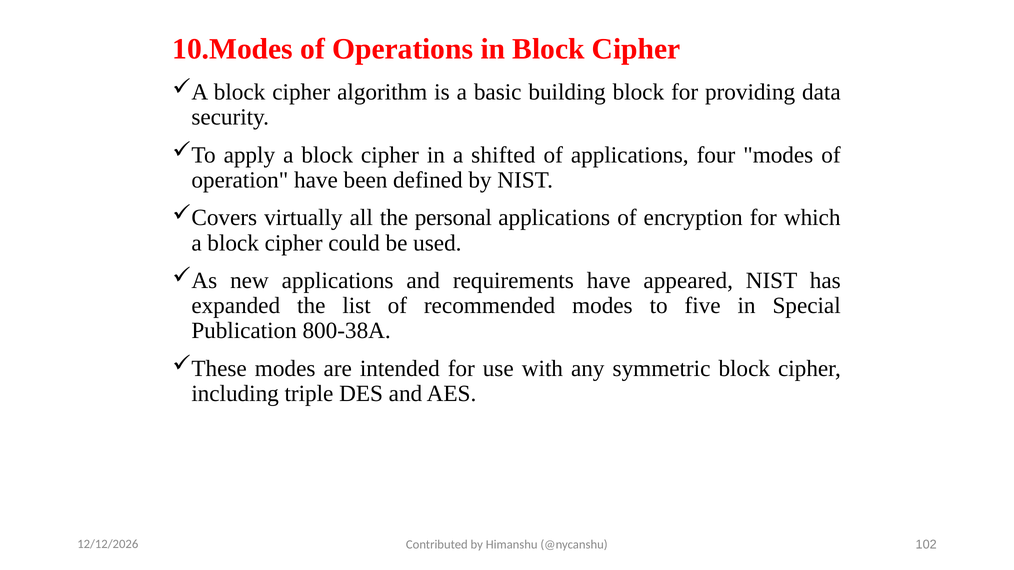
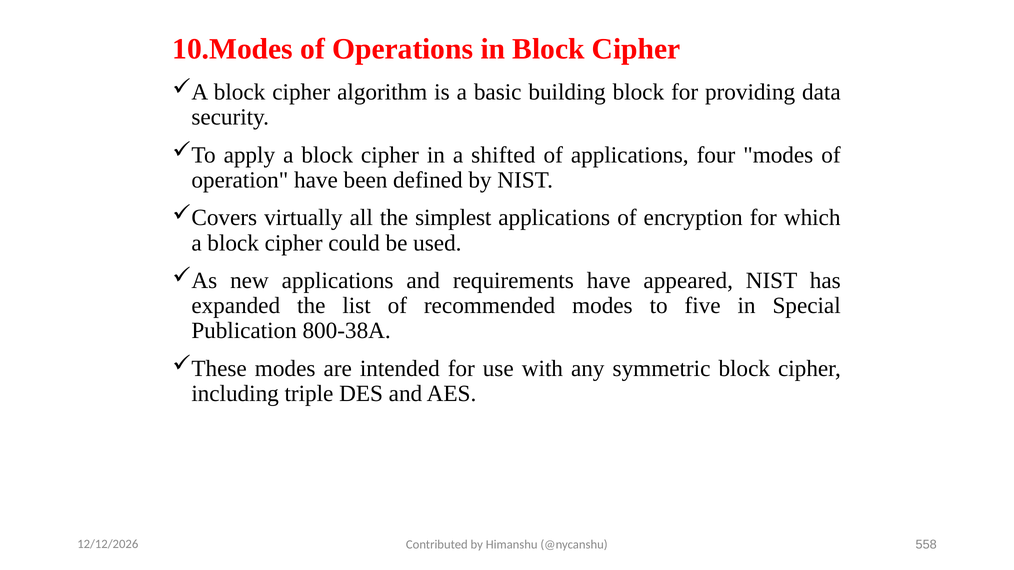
personal: personal -> simplest (453, 218)
102: 102 -> 558 (926, 545)
